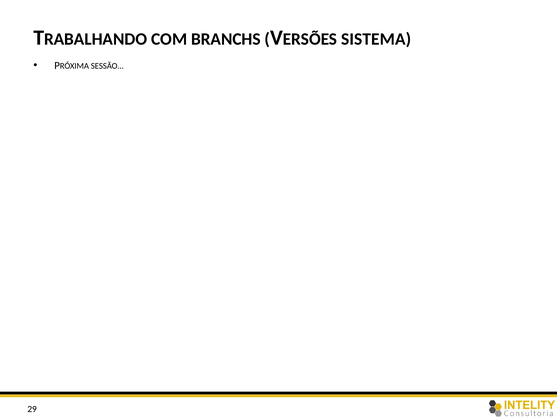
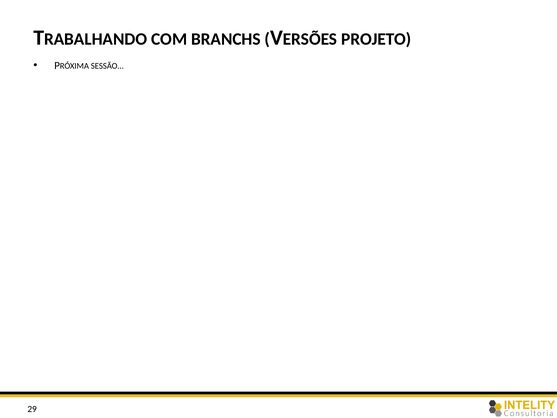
SISTEMA: SISTEMA -> PROJETO (376, 39)
